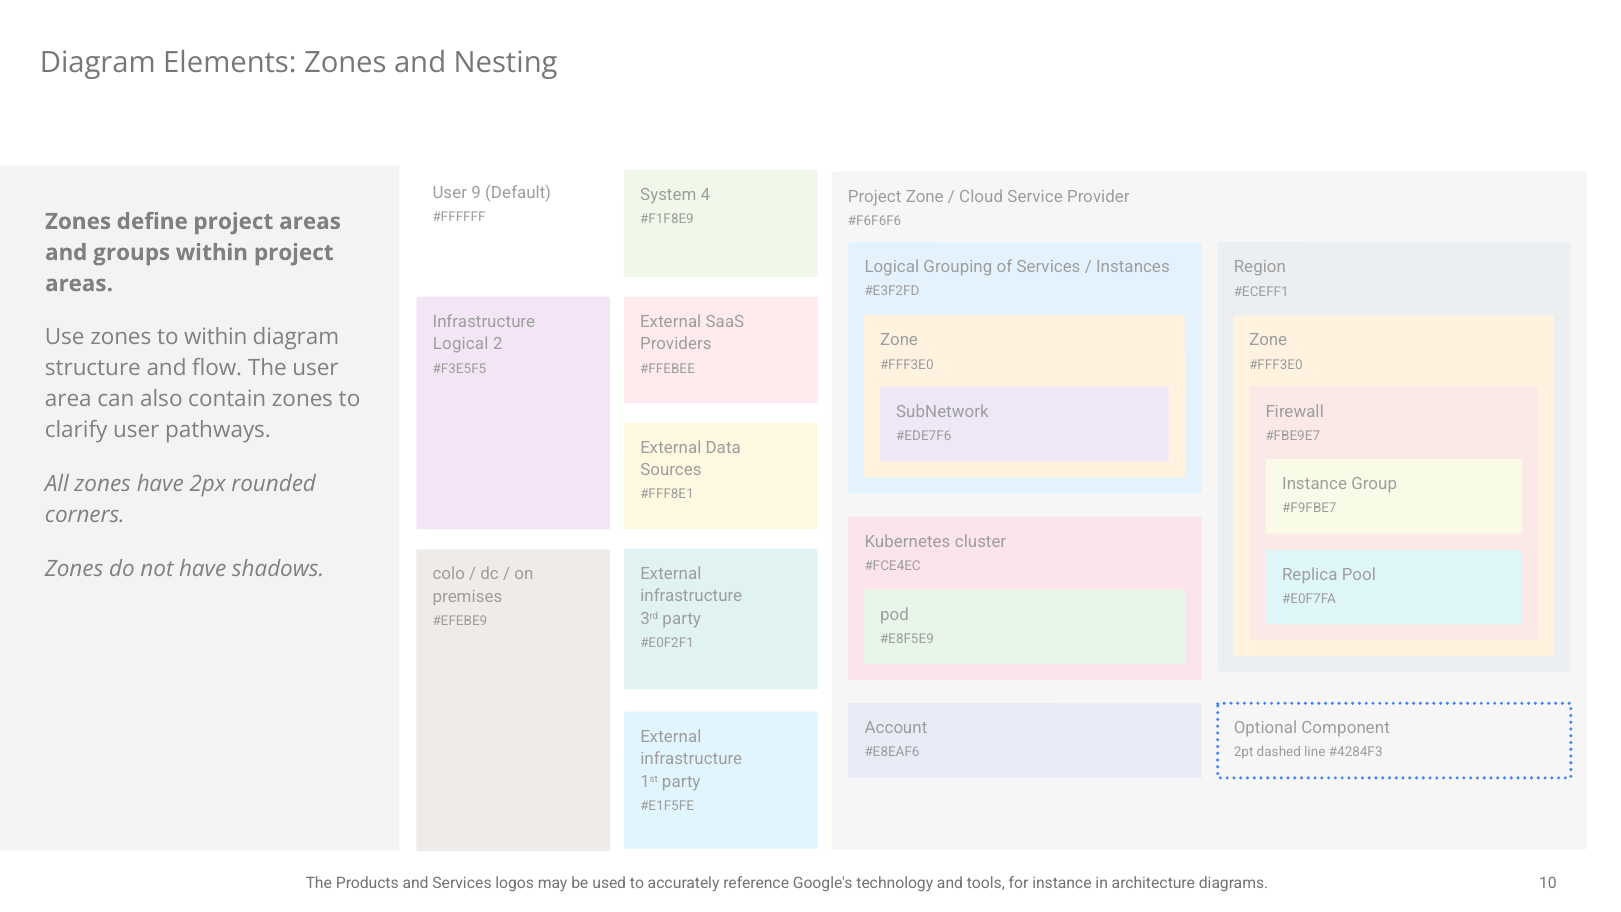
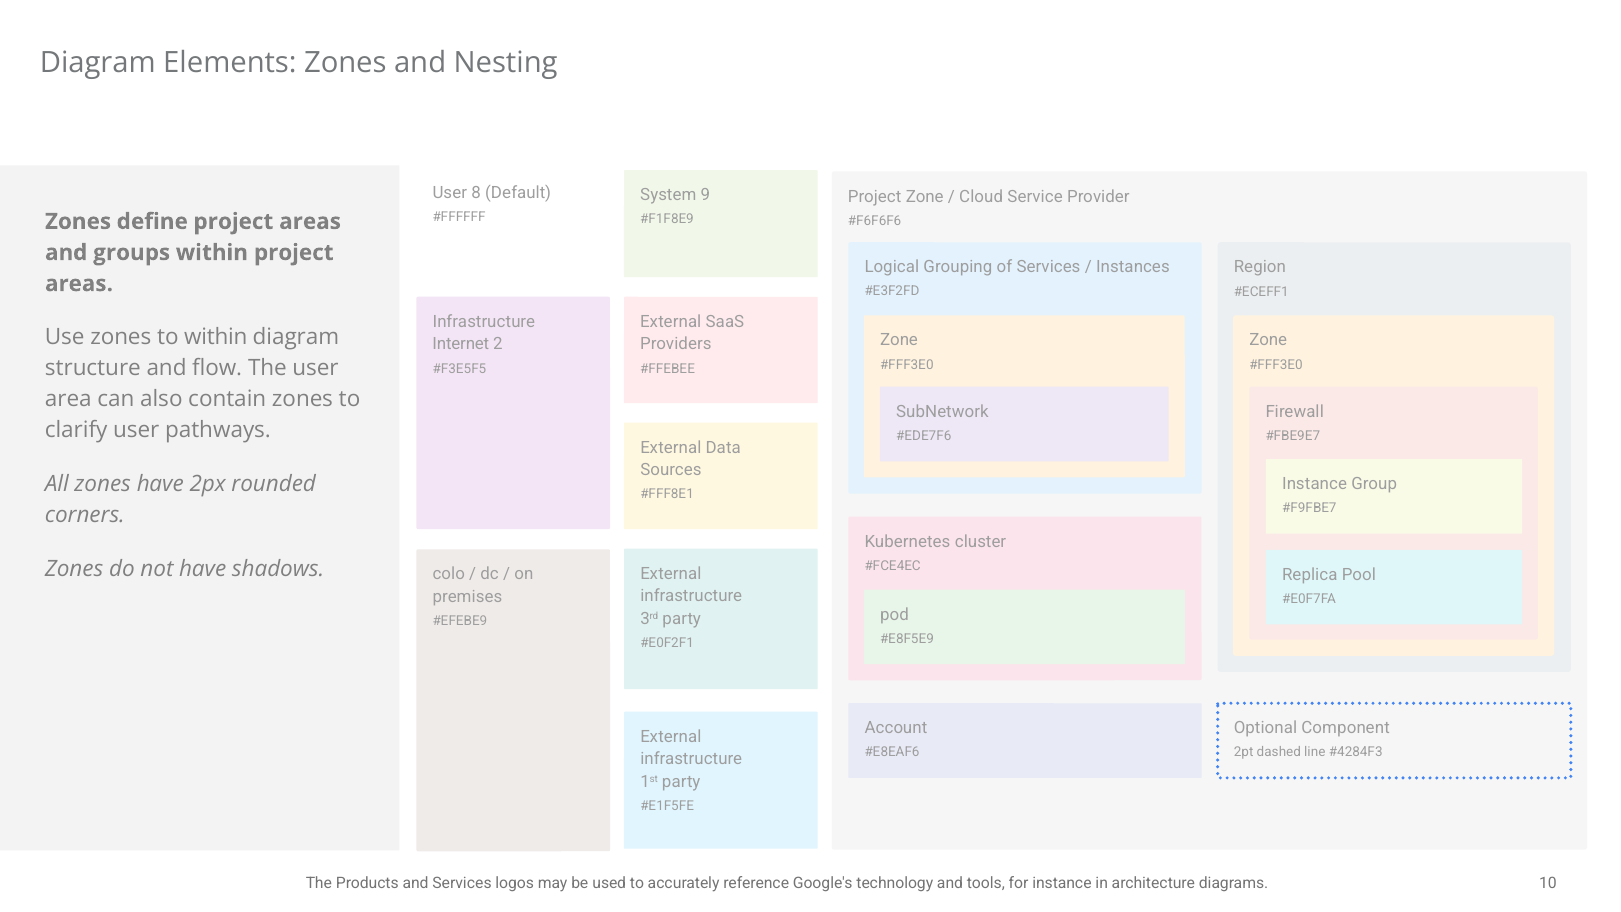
9: 9 -> 8 (476, 193)
4: 4 -> 9 (705, 195)
Logical: Logical -> Internet (461, 344)
